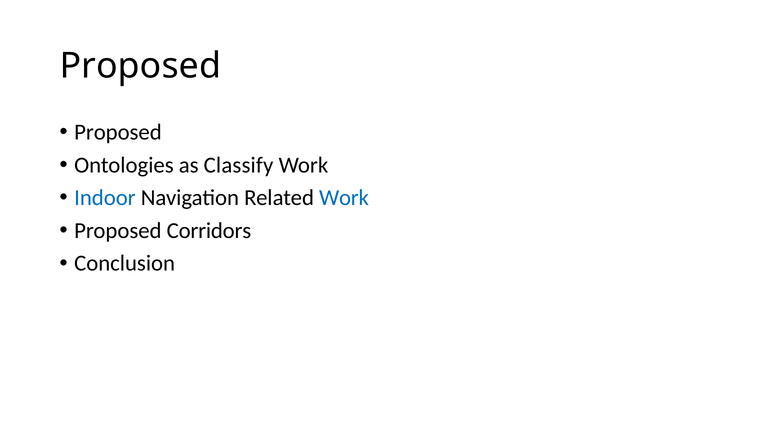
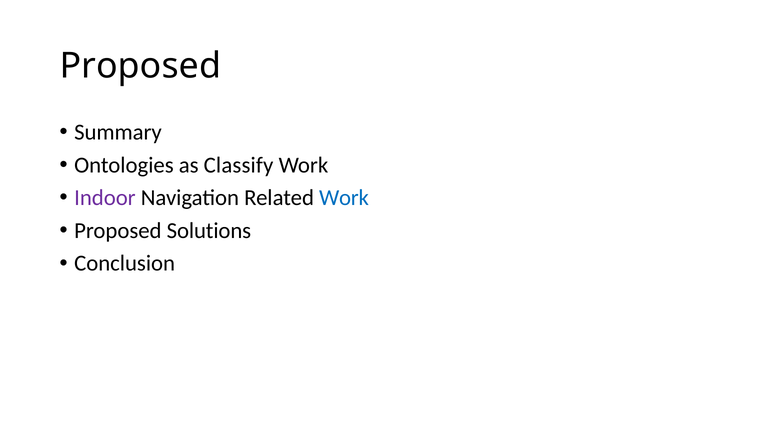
Proposed: Proposed -> Summary (118, 132)
Indoor colour: blue -> purple (105, 198)
Corridors: Corridors -> Solutions (209, 230)
